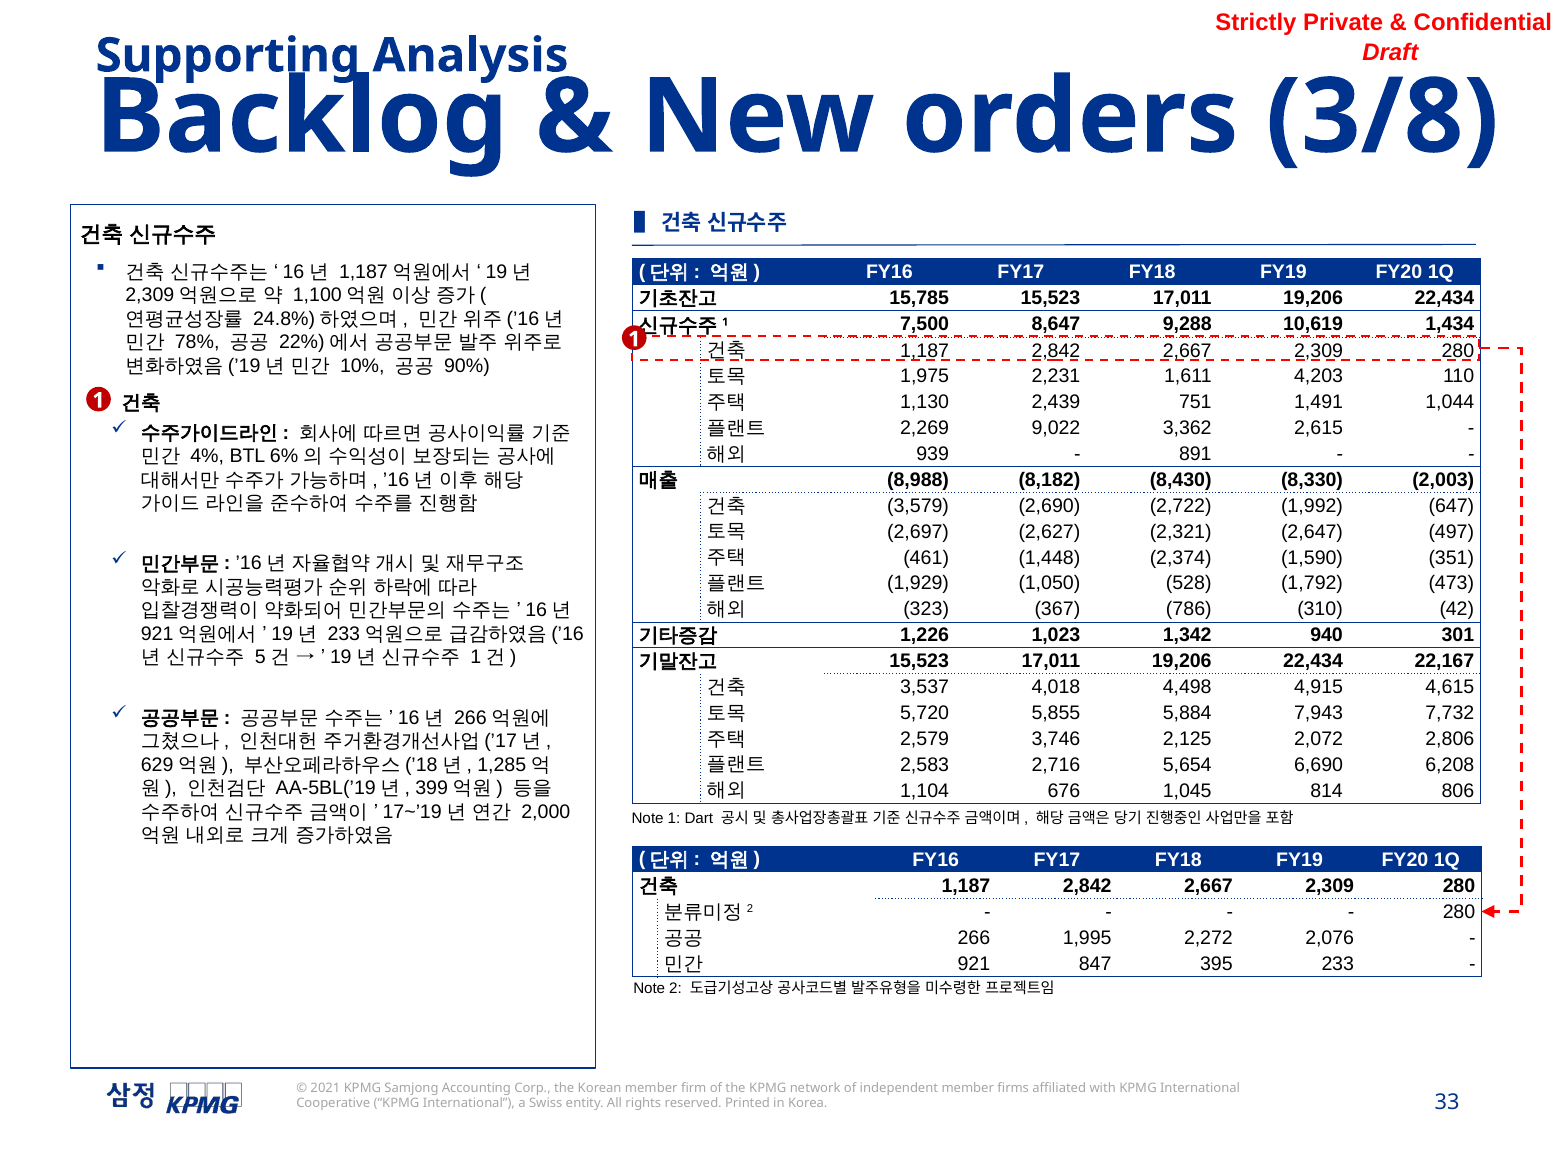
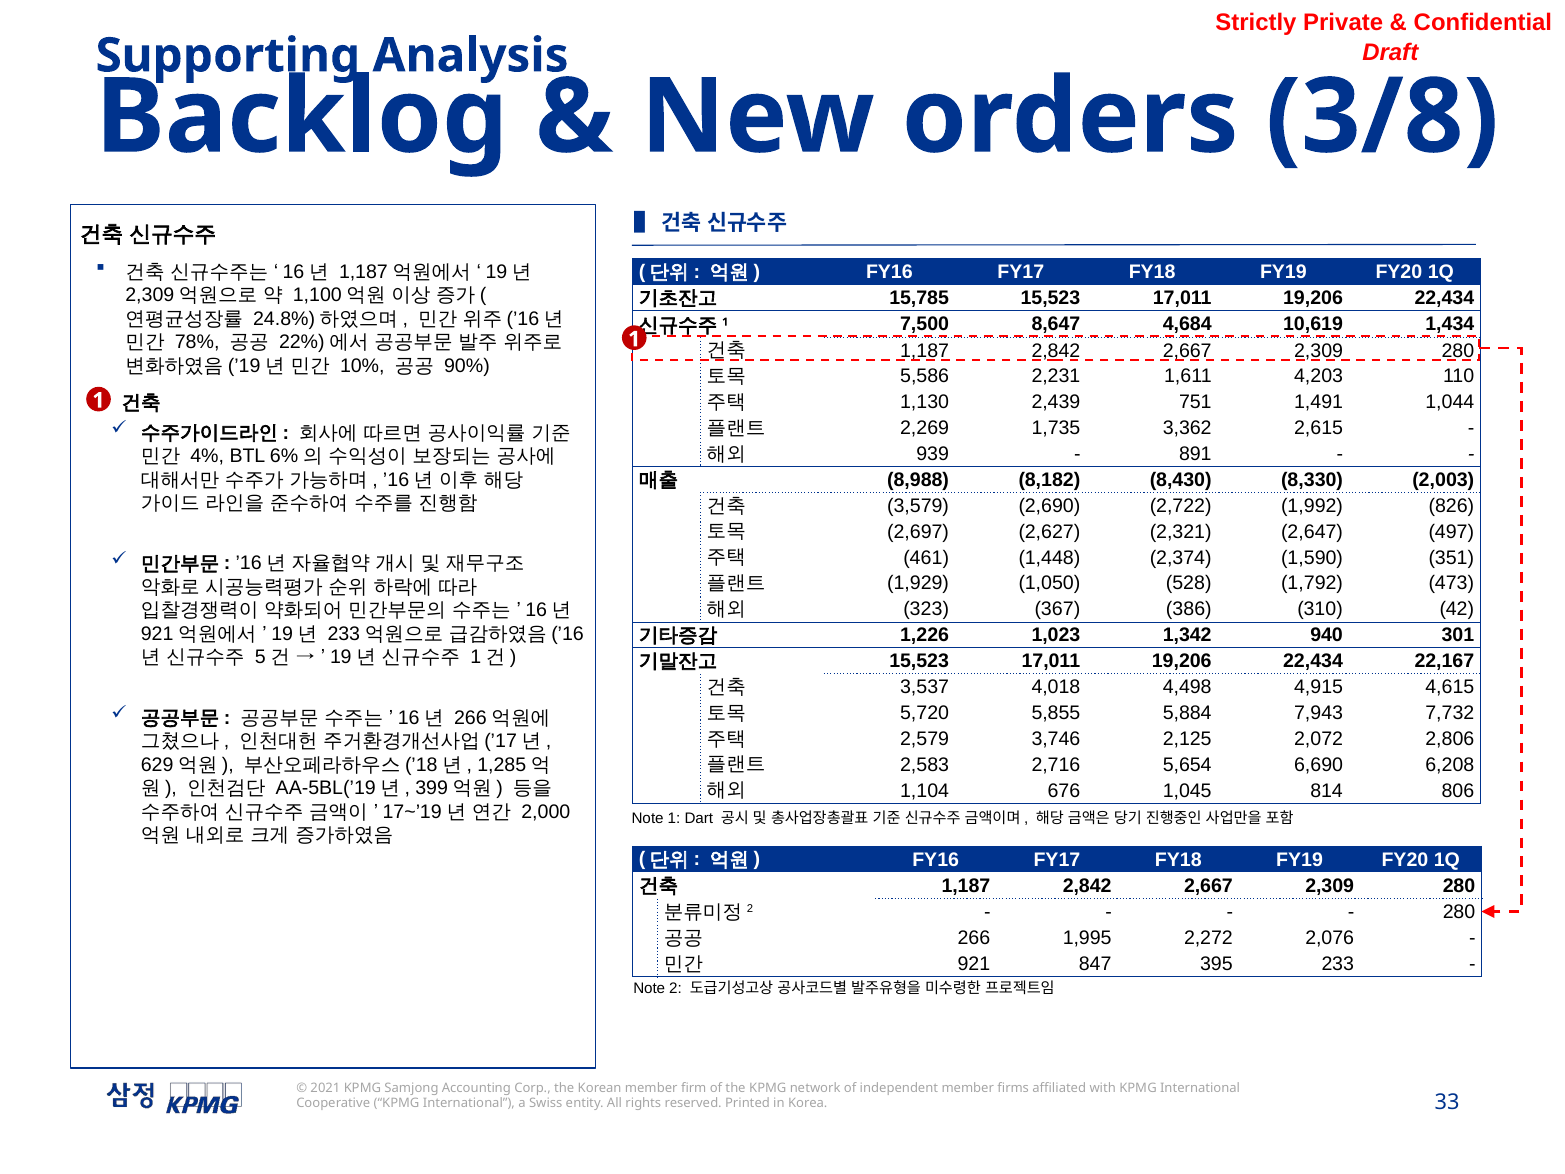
9,288: 9,288 -> 4,684 (1187, 324)
1,975: 1,975 -> 5,586 (925, 376)
9,022: 9,022 -> 1,735 (1056, 428)
647: 647 -> 826 (1451, 506)
786: 786 -> 386 (1189, 609)
